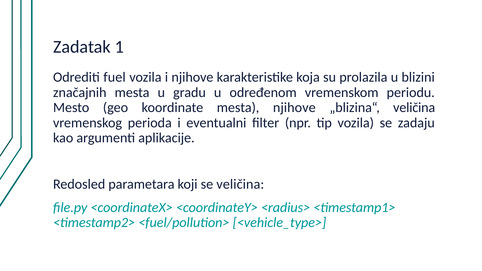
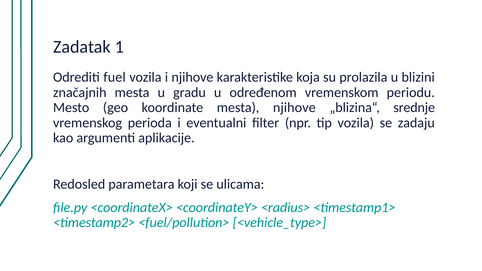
„blizina“ veličina: veličina -> srednje (414, 108)
se veličina: veličina -> ulicama (240, 184)
